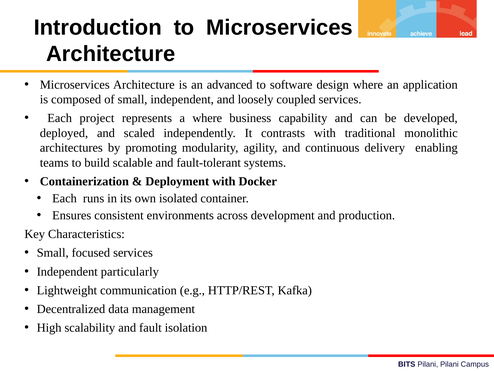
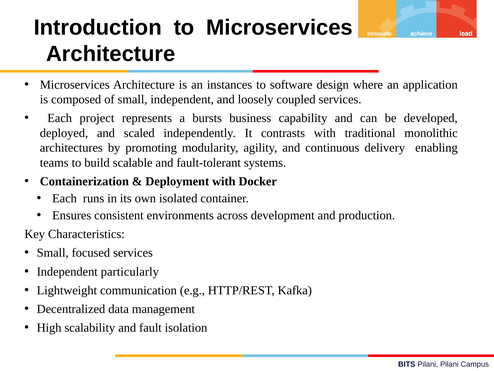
advanced: advanced -> instances (230, 85)
a where: where -> bursts (207, 118)
